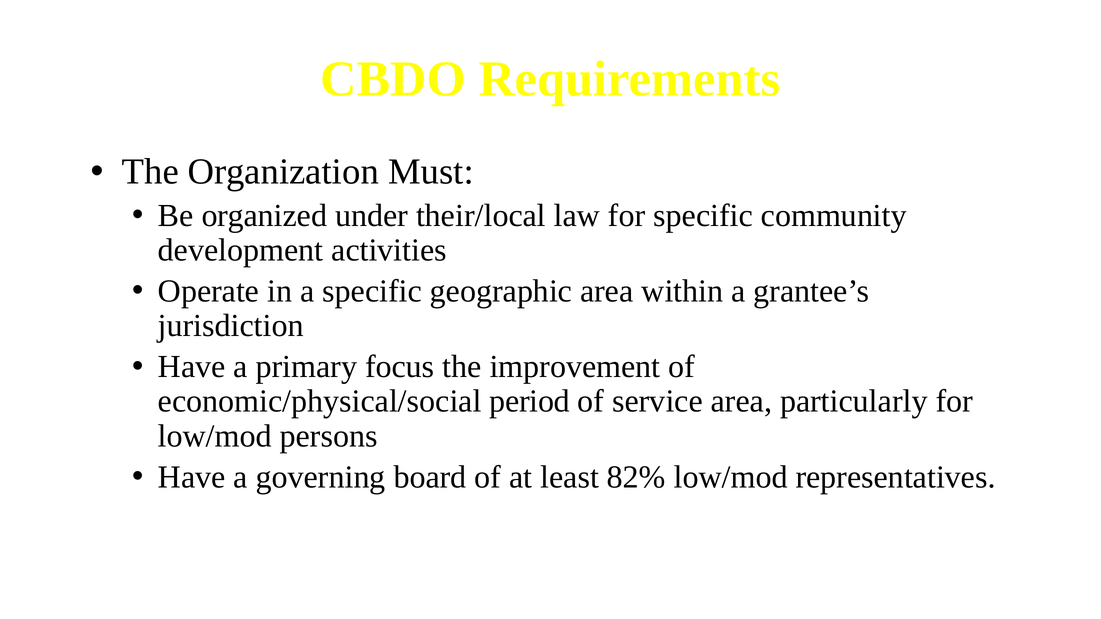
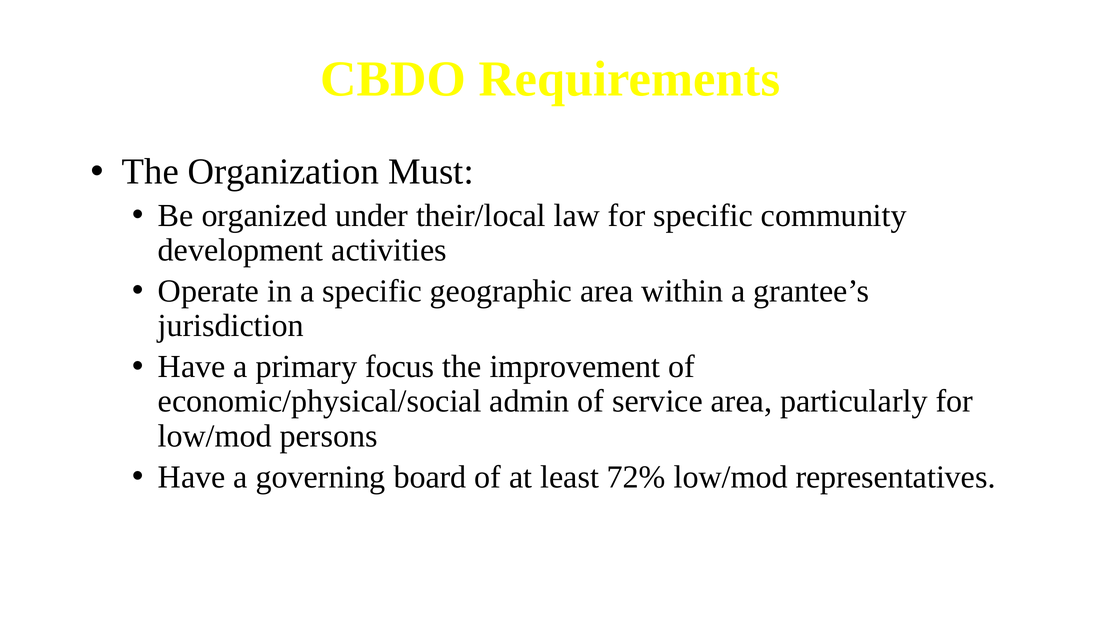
period: period -> admin (529, 402)
82%: 82% -> 72% (636, 477)
